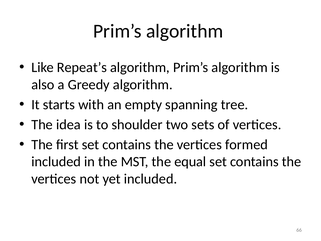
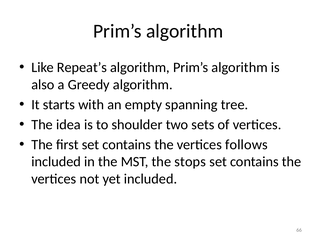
formed: formed -> follows (246, 144)
equal: equal -> stops (190, 162)
